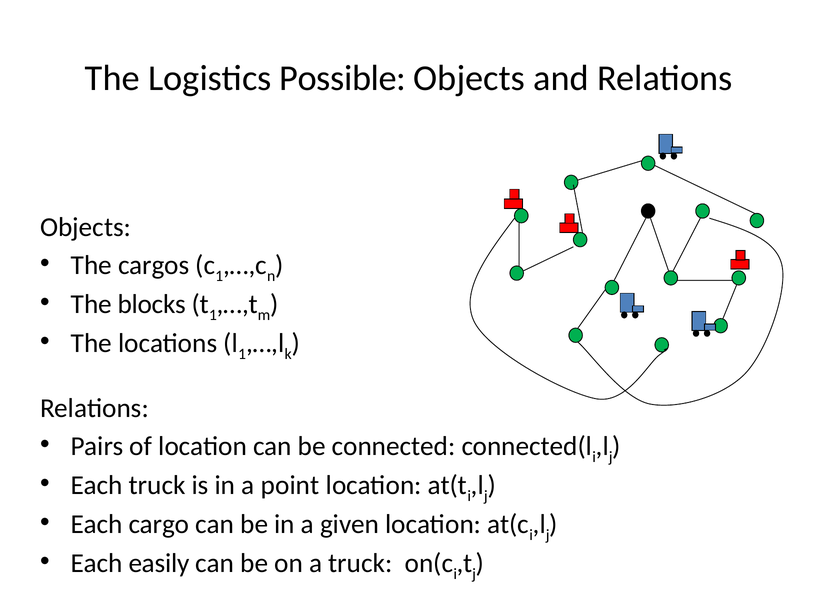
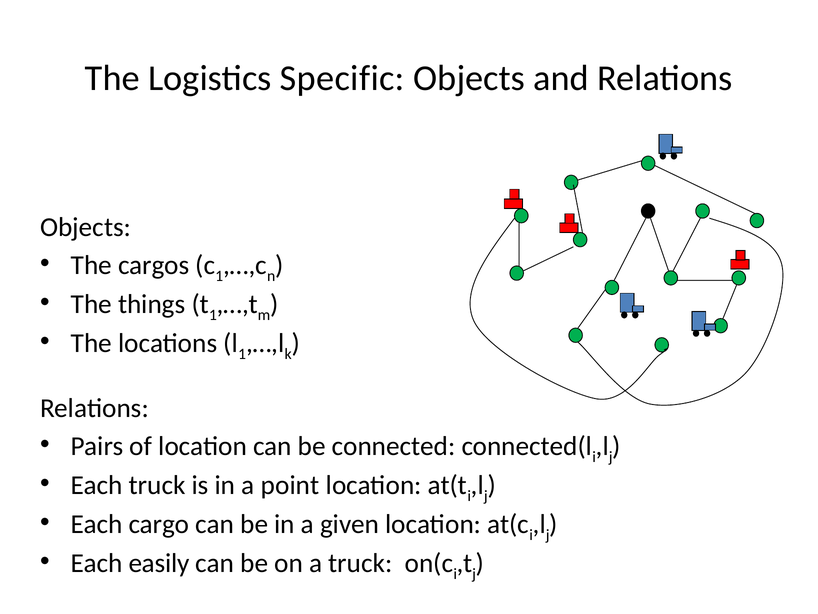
Possible: Possible -> Specific (342, 78)
blocks: blocks -> things (152, 304)
